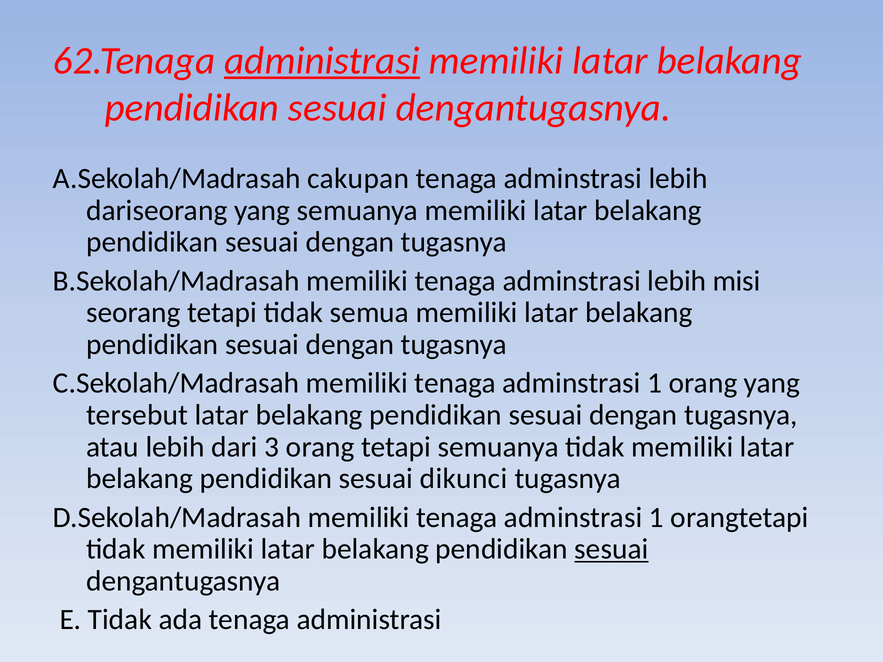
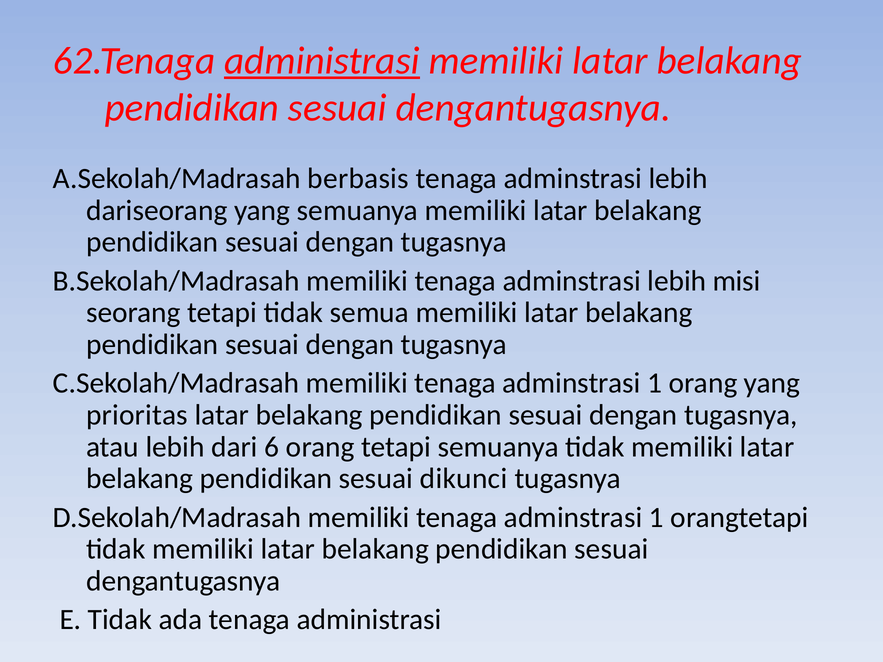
cakupan: cakupan -> berbasis (358, 179)
tersebut: tersebut -> prioritas (137, 415)
3: 3 -> 6 (272, 447)
sesuai underline: present -> none (611, 549)
